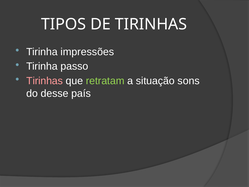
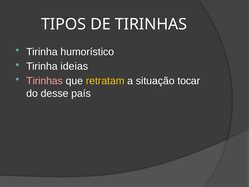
impressões: impressões -> humorístico (87, 52)
passo: passo -> ideias (74, 66)
retratam colour: light green -> yellow (105, 81)
sons: sons -> tocar (189, 81)
